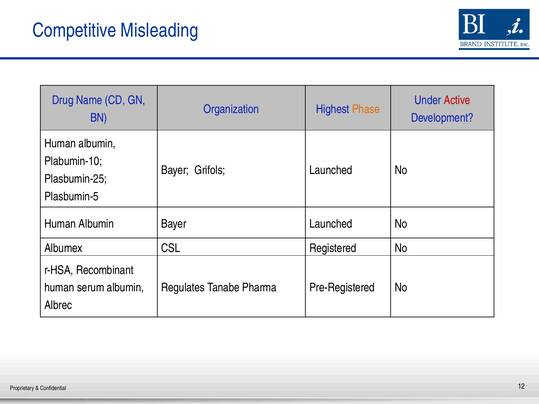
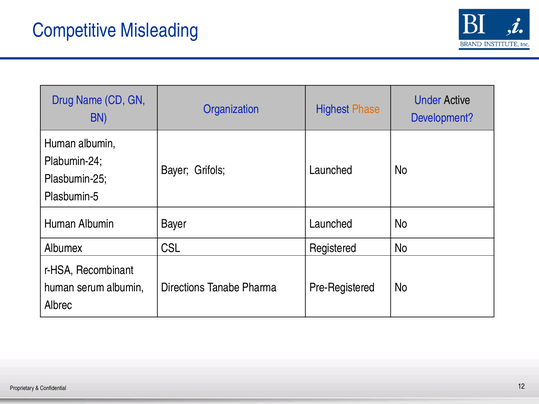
Active colour: red -> black (457, 100)
Plabumin-10: Plabumin-10 -> Plabumin-24 (73, 161)
Regulates: Regulates -> Directions (183, 288)
